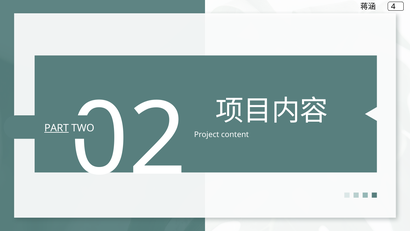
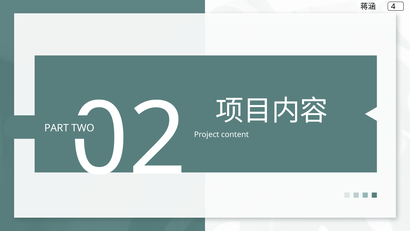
PART underline: present -> none (57, 128)
